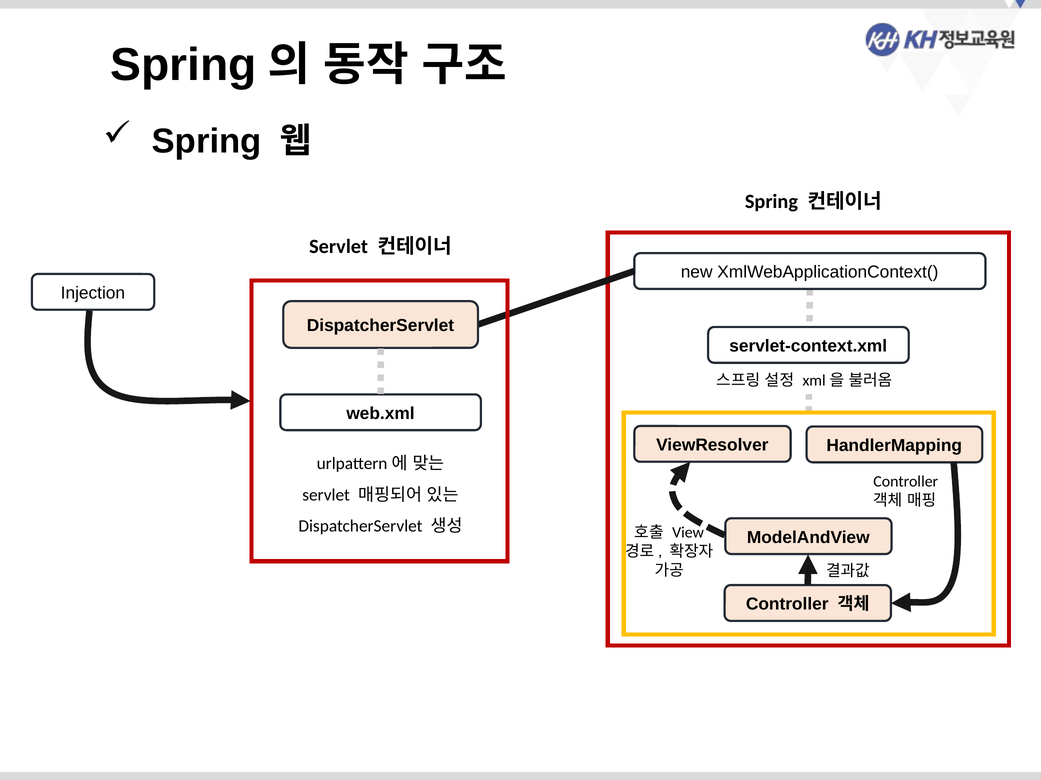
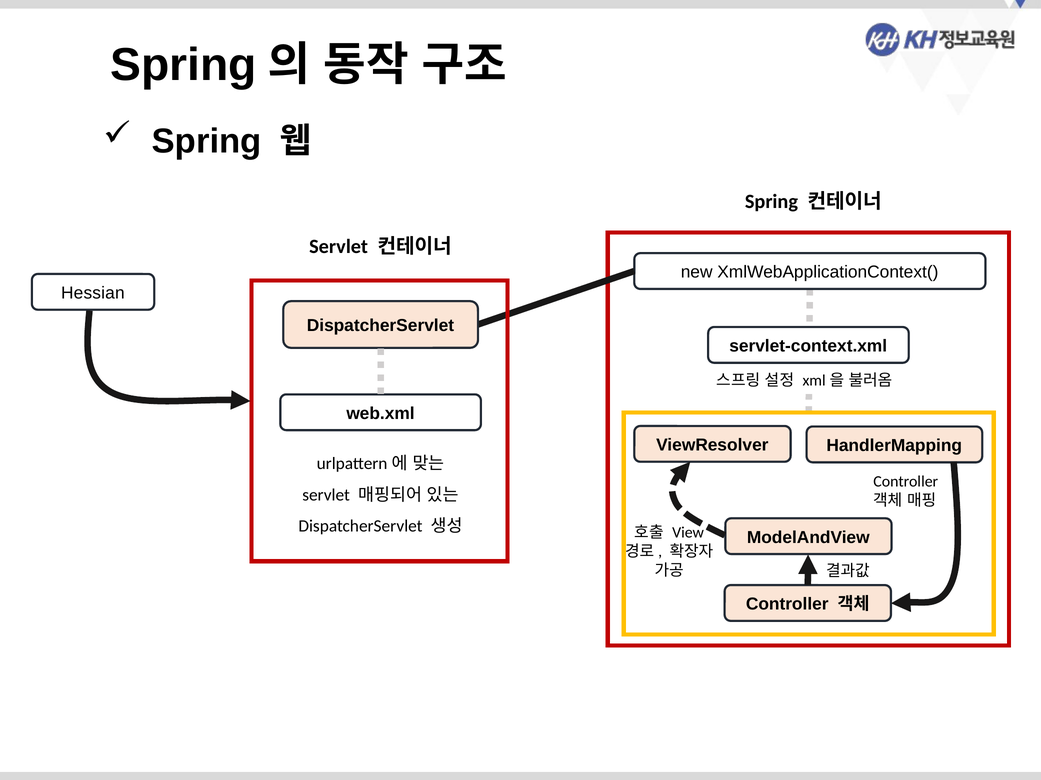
Injection: Injection -> Hessian (93, 293)
